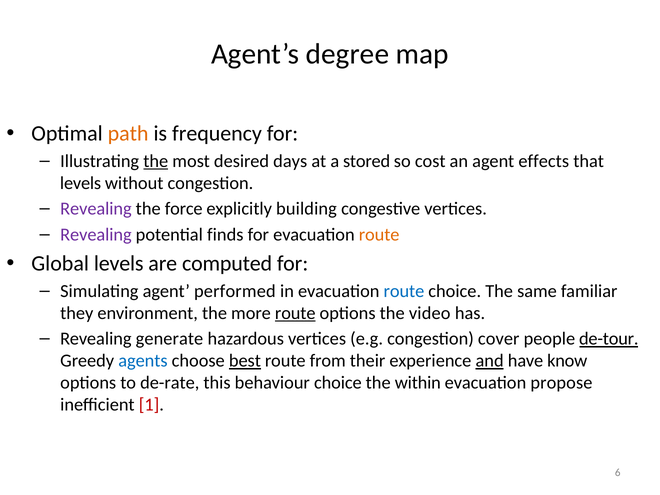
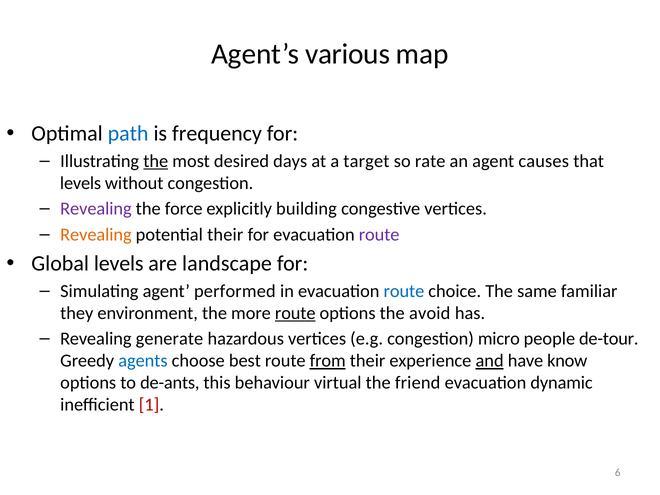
degree: degree -> various (348, 54)
path colour: orange -> blue (128, 134)
stored: stored -> target (366, 161)
cost: cost -> rate (430, 161)
effects: effects -> causes (544, 161)
Revealing colour: purple -> orange (96, 235)
potential finds: finds -> their (225, 235)
route colour: orange -> purple (379, 235)
computed: computed -> landscape (227, 263)
video: video -> avoid (430, 313)
cover: cover -> micro (499, 339)
de-tour underline: present -> none (609, 339)
best underline: present -> none (245, 361)
from underline: none -> present (328, 361)
de-rate: de-rate -> de-ants (170, 383)
behaviour choice: choice -> virtual (338, 383)
within: within -> friend (418, 383)
propose: propose -> dynamic (562, 383)
